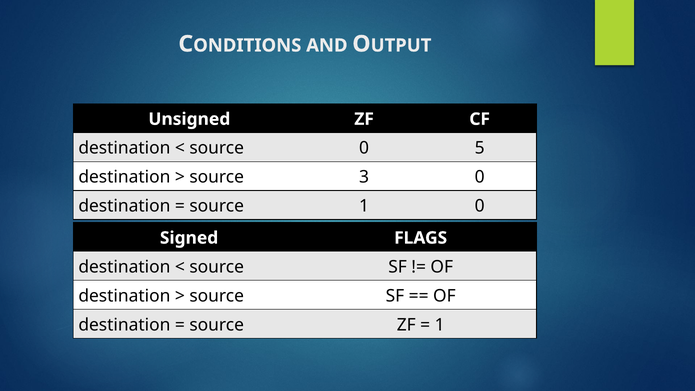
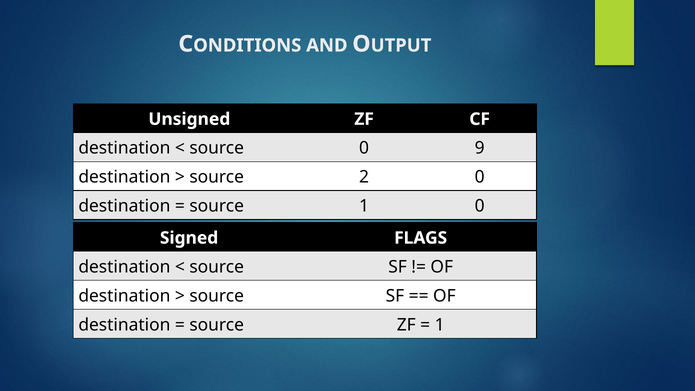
5: 5 -> 9 (480, 148)
3: 3 -> 2 (364, 177)
